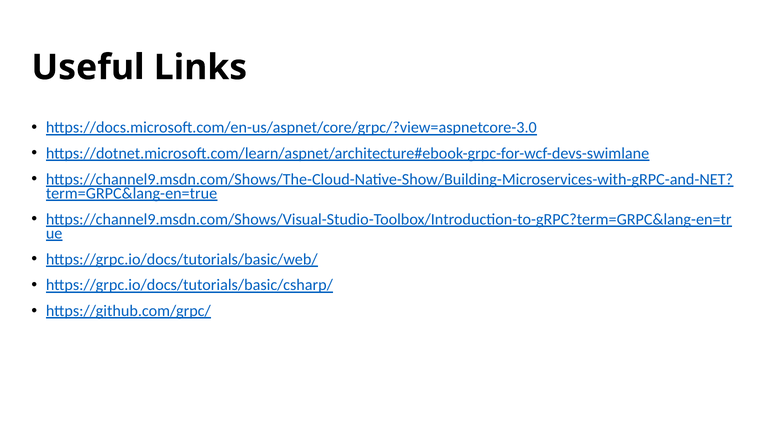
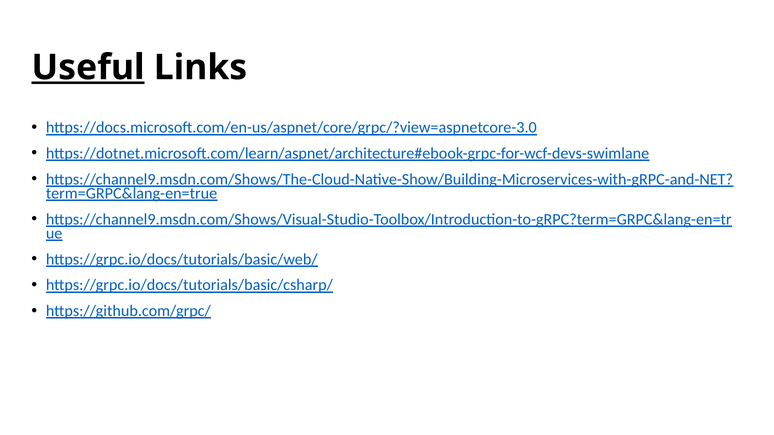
Useful underline: none -> present (88, 68)
